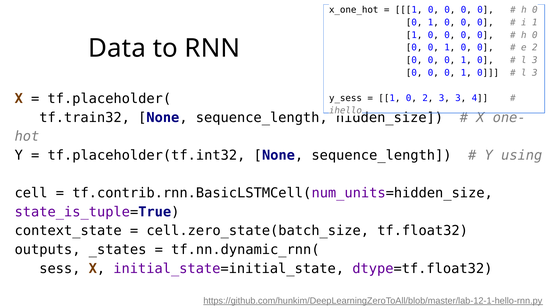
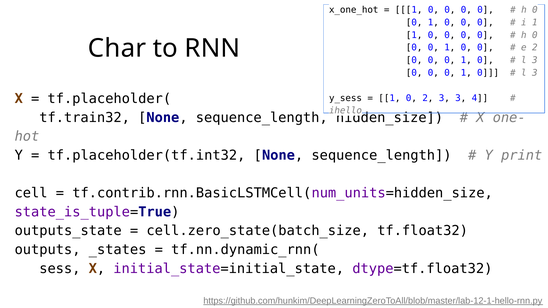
Data: Data -> Char (117, 48)
using: using -> print (522, 155)
context_state: context_state -> outputs_state (68, 231)
